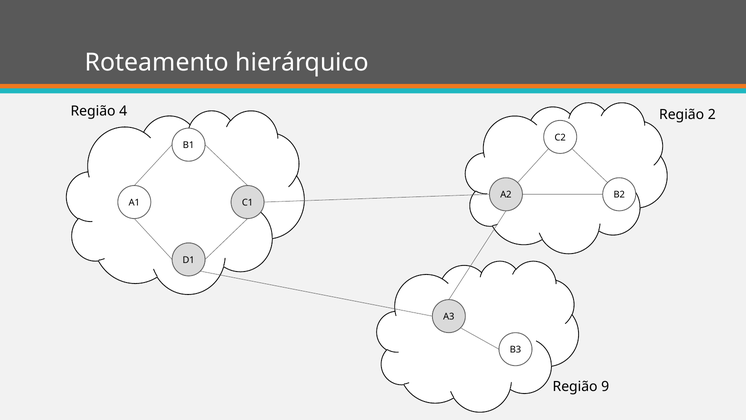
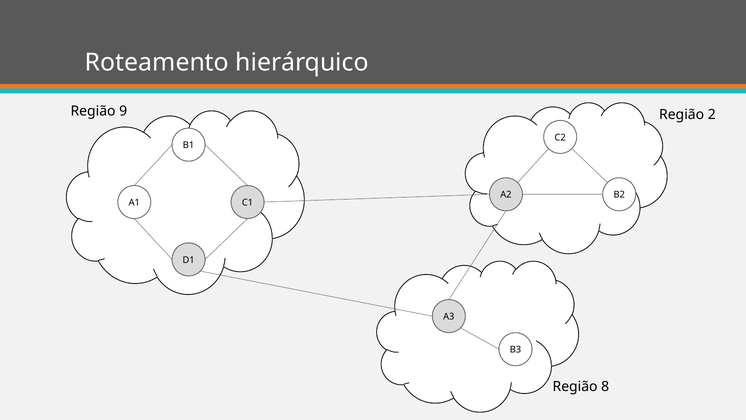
4: 4 -> 9 (123, 111)
9: 9 -> 8 (605, 386)
